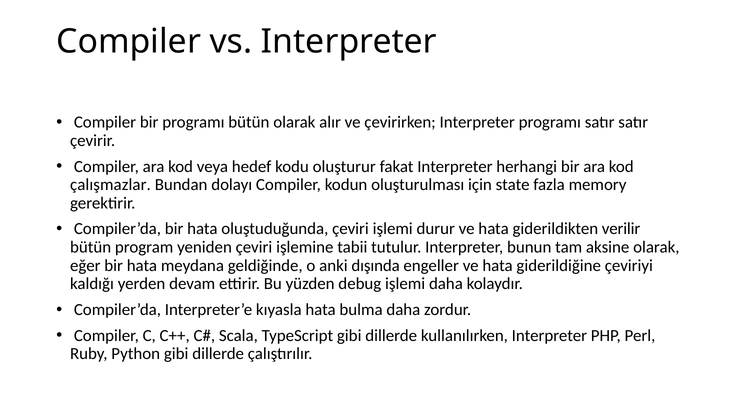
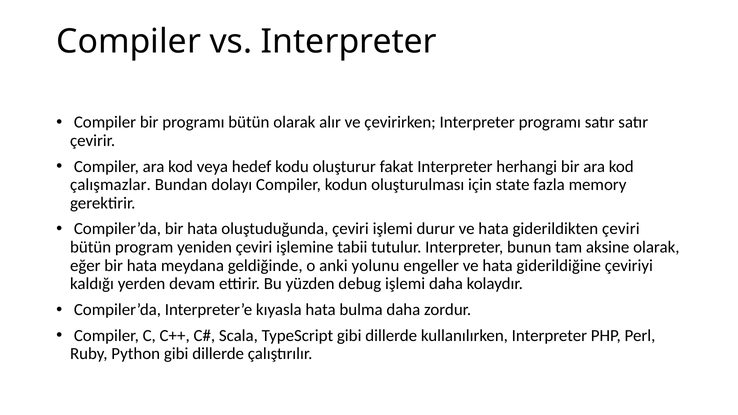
giderildikten verilir: verilir -> çeviri (621, 229)
dışında: dışında -> yolunu (375, 266)
